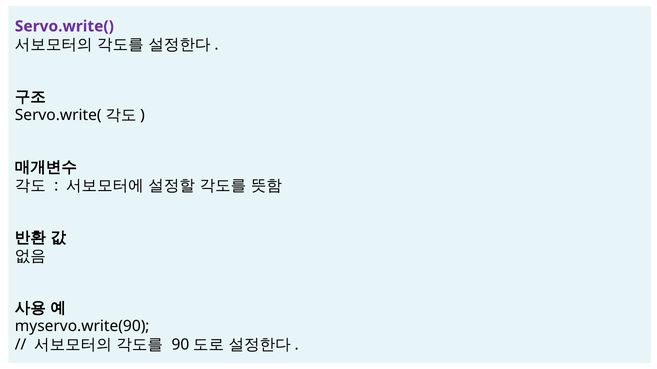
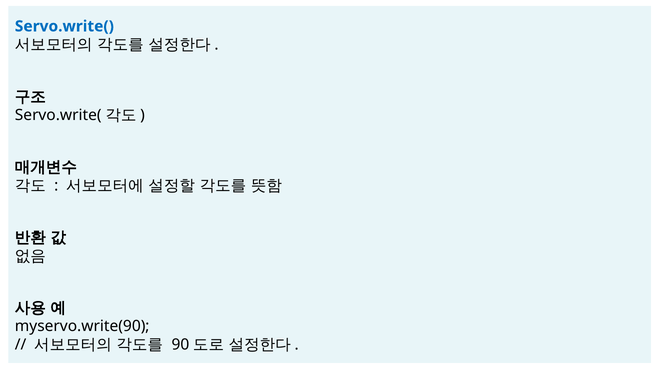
Servo.write( colour: purple -> blue (64, 26)
